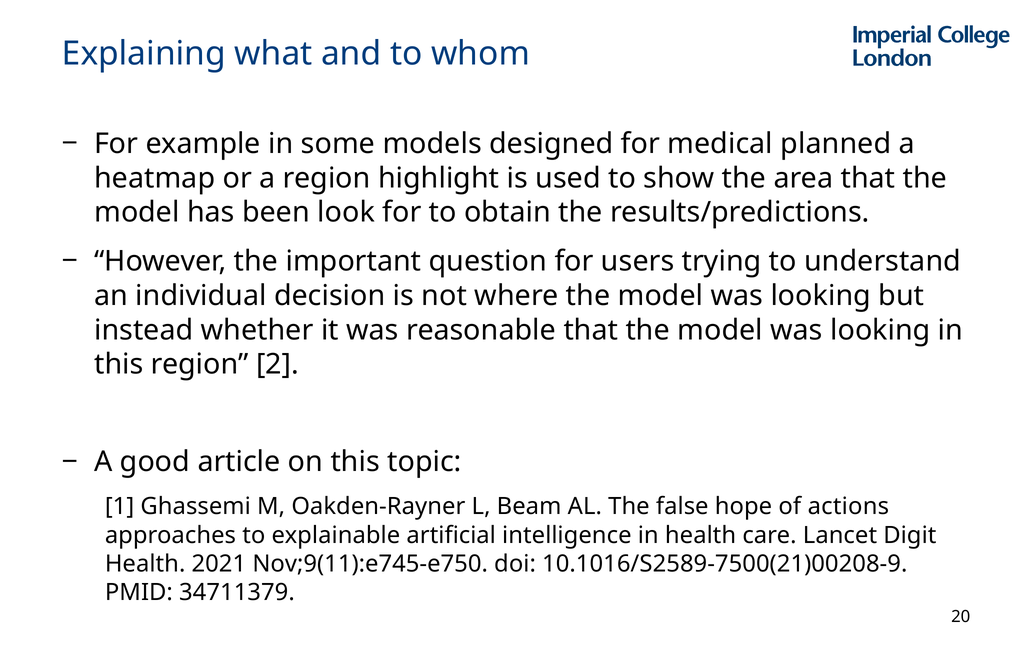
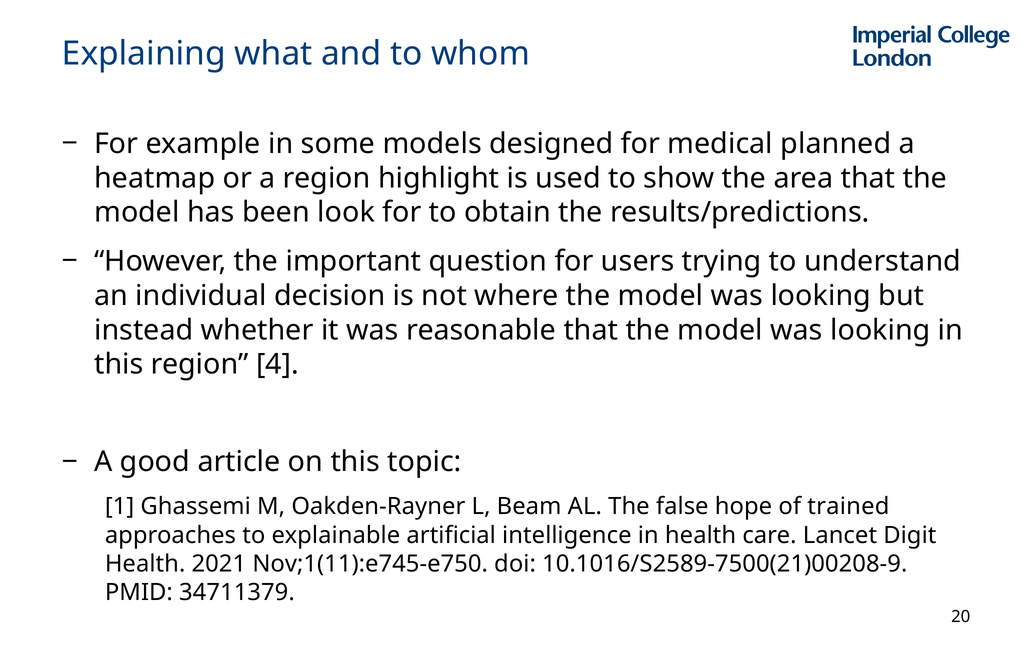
2: 2 -> 4 (277, 364)
actions: actions -> trained (848, 507)
Nov;9(11):e745-e750: Nov;9(11):e745-e750 -> Nov;1(11):e745-e750 (370, 564)
